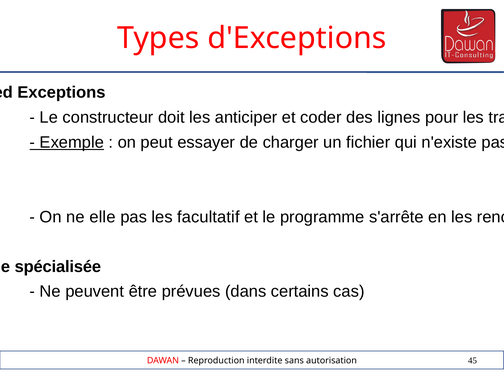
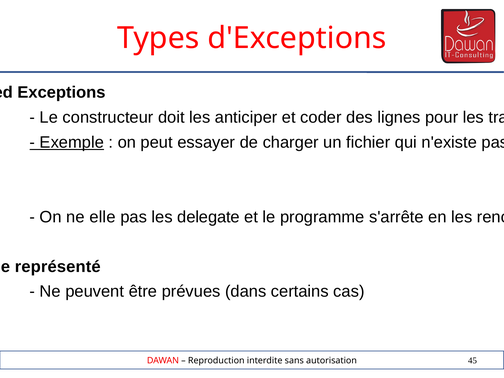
facultatif: facultatif -> delegate (209, 217)
spécialisée: spécialisée -> représenté (58, 267)
